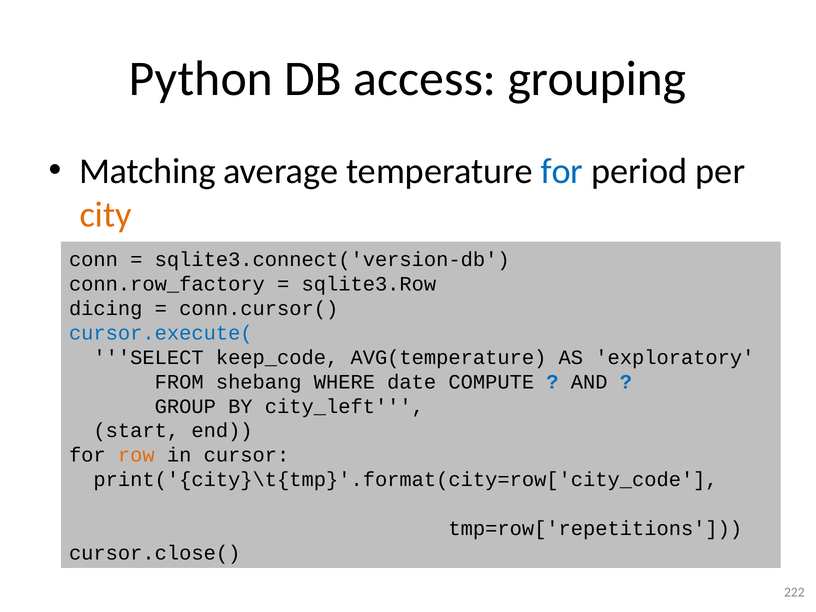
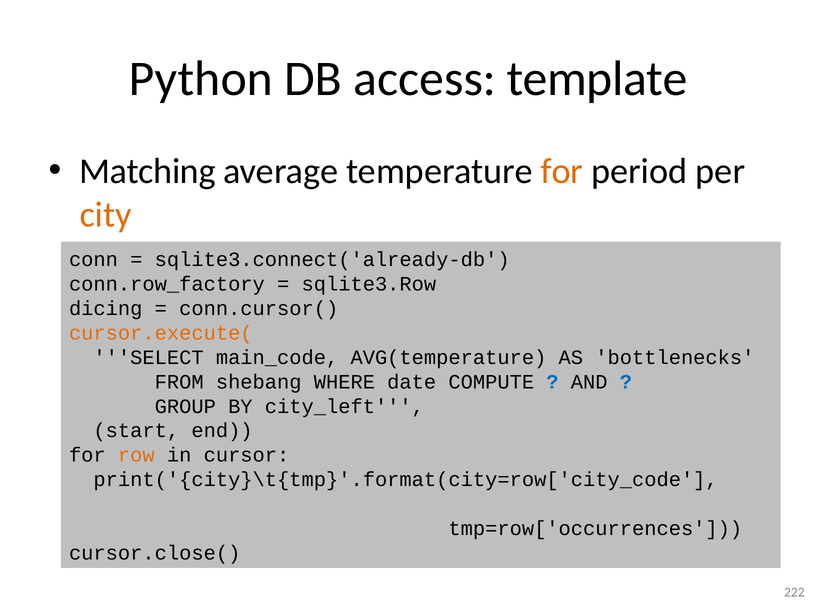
grouping: grouping -> template (597, 79)
for colour: blue -> orange (562, 171)
sqlite3.connect('version-db: sqlite3.connect('version-db -> sqlite3.connect('already-db (332, 259)
cursor.execute( colour: blue -> orange (161, 333)
keep_code: keep_code -> main_code (277, 357)
exploratory: exploratory -> bottlenecks (675, 357)
tmp=row['repetitions: tmp=row['repetitions -> tmp=row['occurrences (595, 529)
